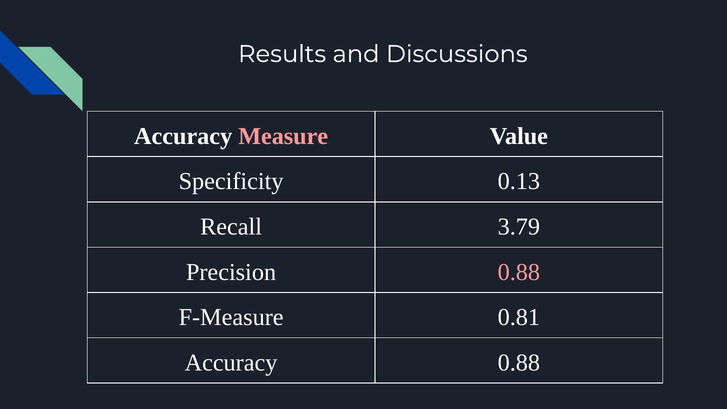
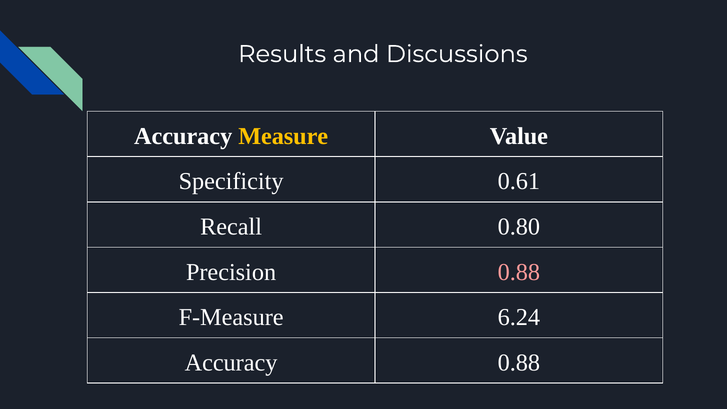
Measure colour: pink -> yellow (283, 136)
0.13: 0.13 -> 0.61 (519, 181)
3.79: 3.79 -> 0.80 (519, 227)
0.81: 0.81 -> 6.24 (519, 317)
